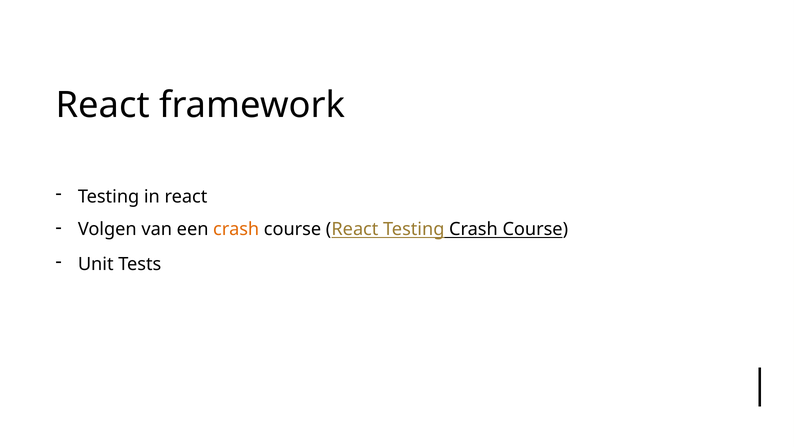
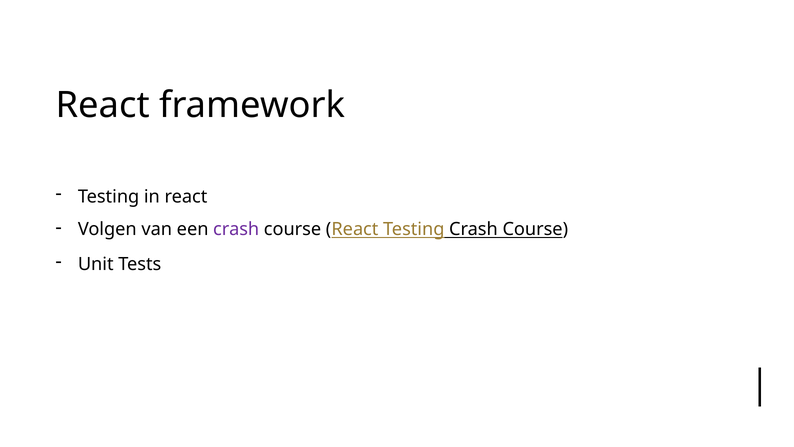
crash colour: orange -> purple (236, 229)
